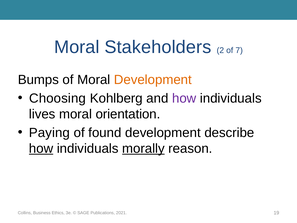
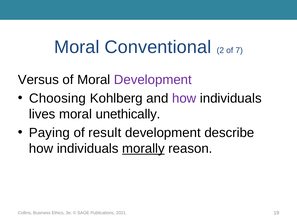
Stakeholders: Stakeholders -> Conventional (158, 47)
Bumps: Bumps -> Versus (38, 80)
Development colour: orange -> purple (153, 80)
orientation: orientation -> unethically (128, 114)
found: found -> result (105, 132)
how underline: present -> none (41, 148)
